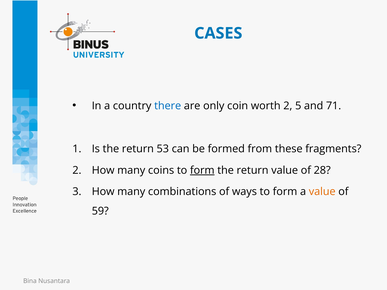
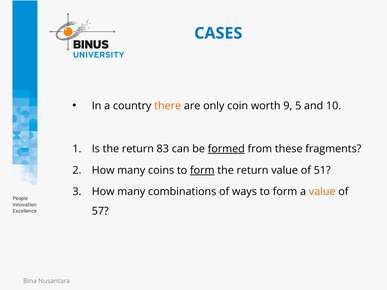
there colour: blue -> orange (168, 106)
worth 2: 2 -> 9 (288, 106)
71: 71 -> 10 (334, 106)
53: 53 -> 83 (163, 149)
formed underline: none -> present (226, 149)
28: 28 -> 51 (322, 170)
59: 59 -> 57 (100, 211)
